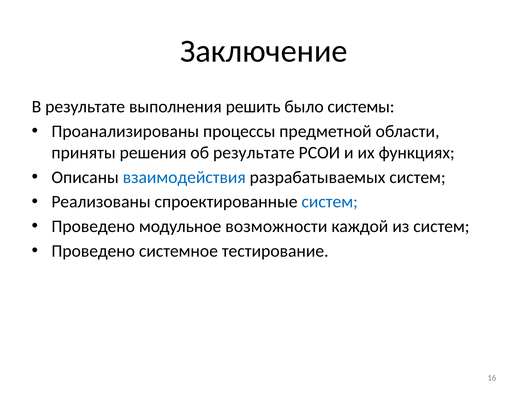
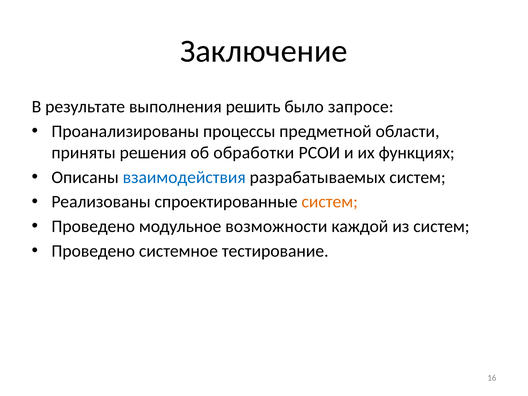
системы: системы -> запросе (361, 107)
об результате: результате -> обработки (254, 153)
систем colour: blue -> orange (330, 202)
